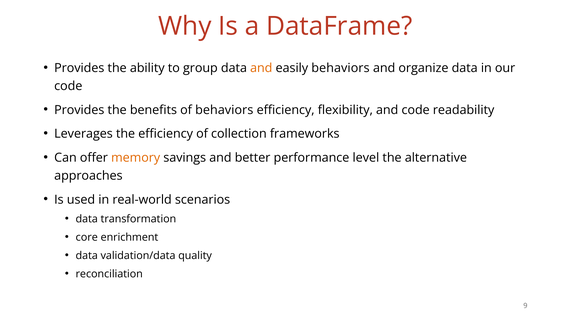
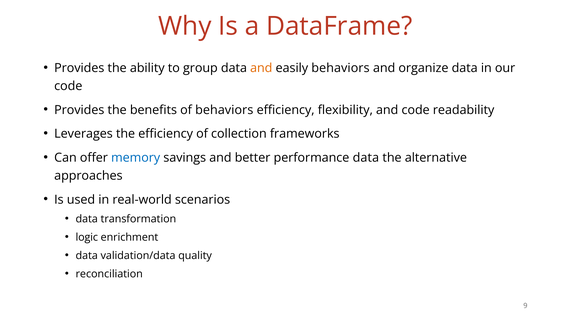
memory colour: orange -> blue (136, 158)
performance level: level -> data (366, 158)
core: core -> logic (87, 237)
